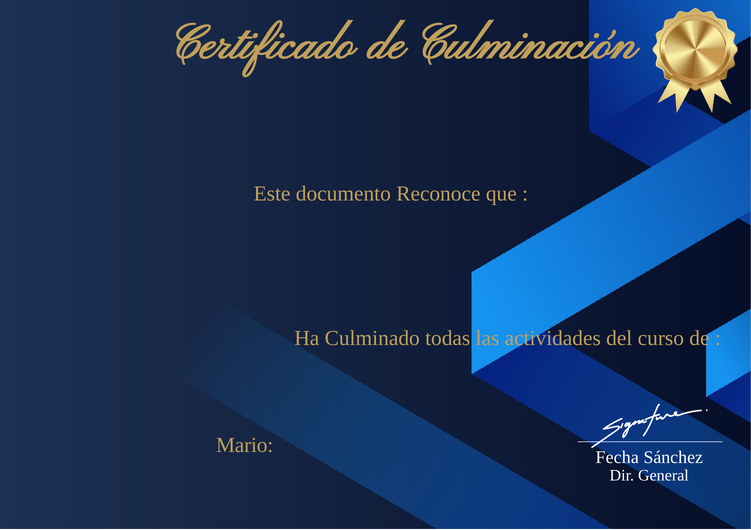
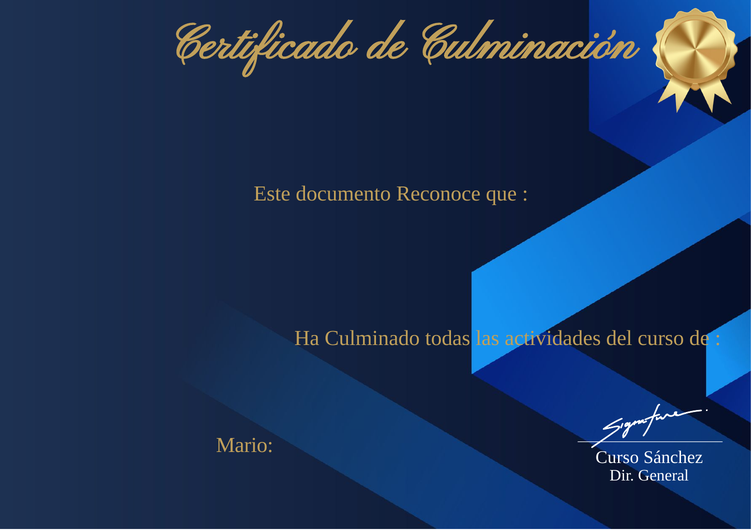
Fecha: Fecha -> Curso (617, 458)
